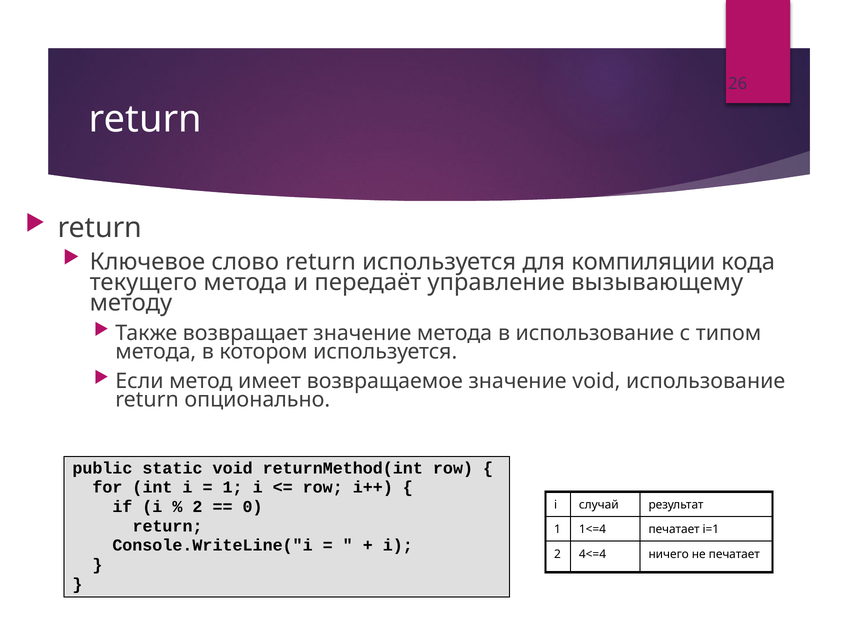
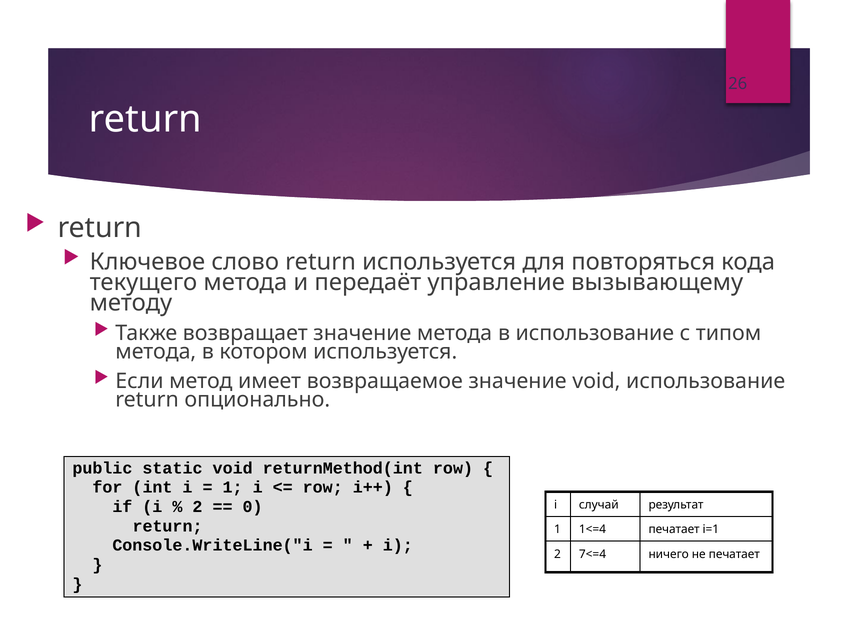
компиляции: компиляции -> повторяться (643, 262)
4<=4: 4<=4 -> 7<=4 (593, 554)
